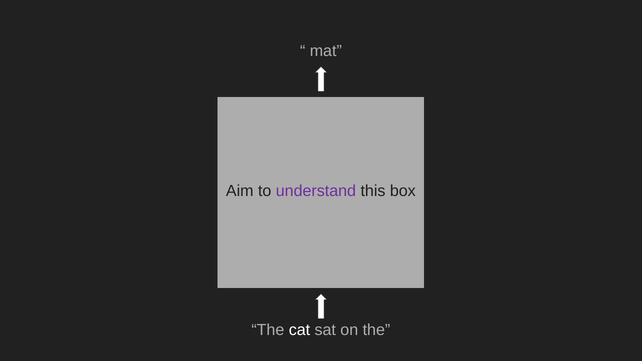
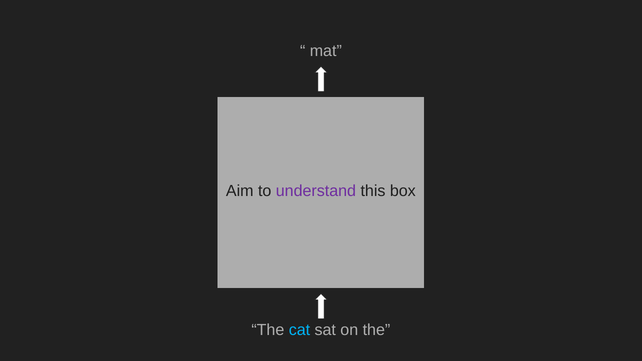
cat colour: white -> light blue (299, 330)
